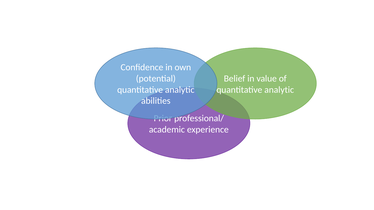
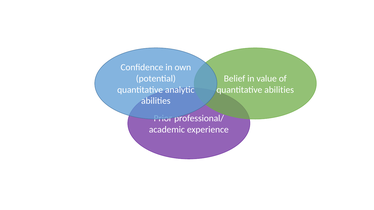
analytic: analytic -> abilities (279, 90)
